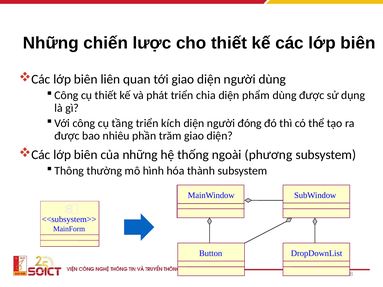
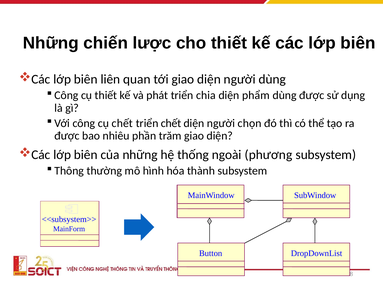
cụ tầng: tầng -> chết (122, 123)
triển kích: kích -> chết (171, 123)
đóng: đóng -> chọn (250, 123)
